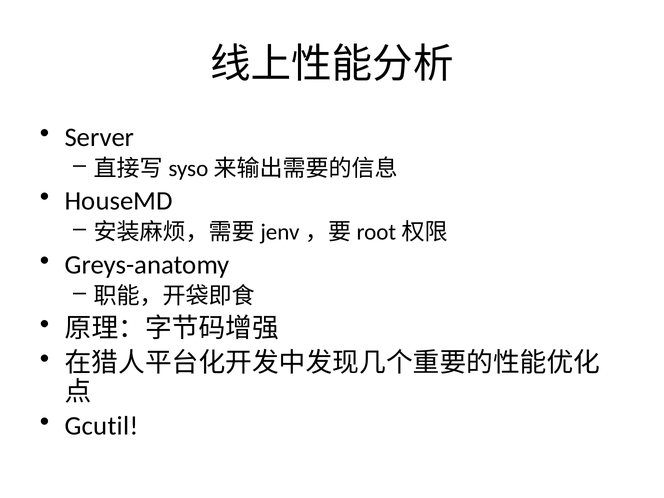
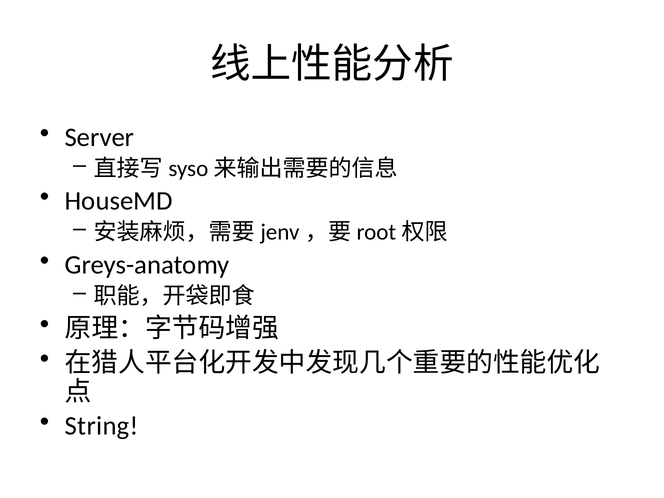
Gcutil: Gcutil -> String (102, 426)
